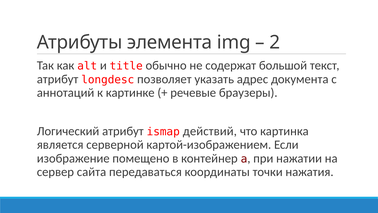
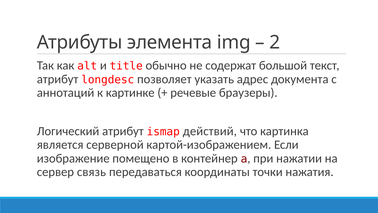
сайта: сайта -> связь (91, 172)
